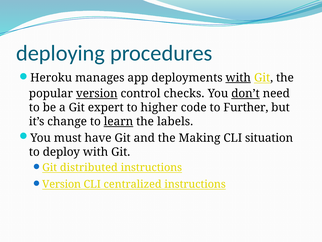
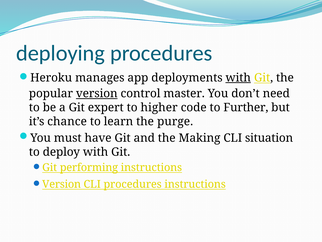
checks: checks -> master (184, 93)
don’t underline: present -> none (245, 93)
change: change -> chance (67, 121)
learn underline: present -> none (118, 121)
labels: labels -> purge (175, 121)
distributed: distributed -> performing (89, 167)
CLI centralized: centralized -> procedures (133, 184)
